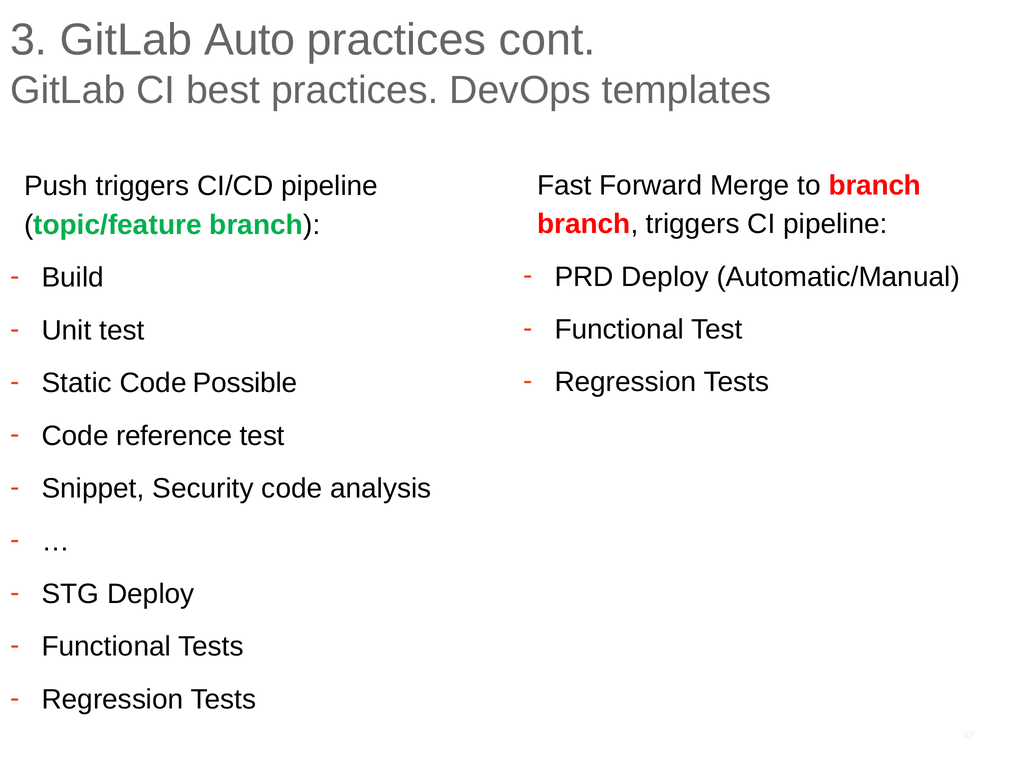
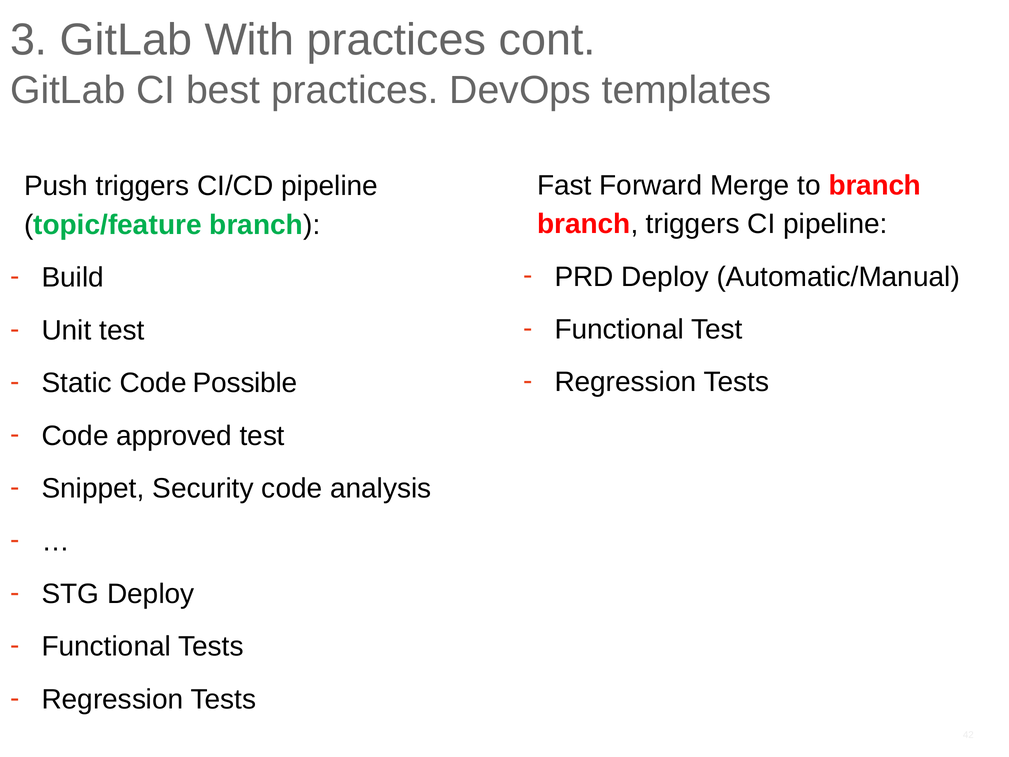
Auto: Auto -> With (249, 40)
reference: reference -> approved (174, 436)
